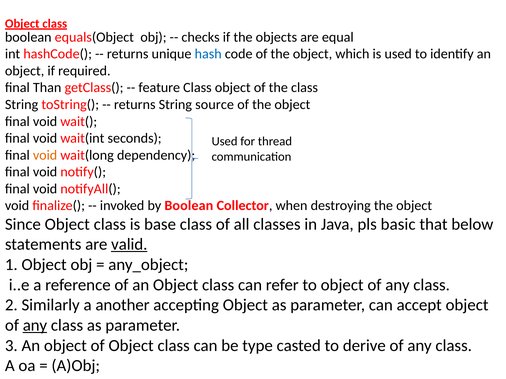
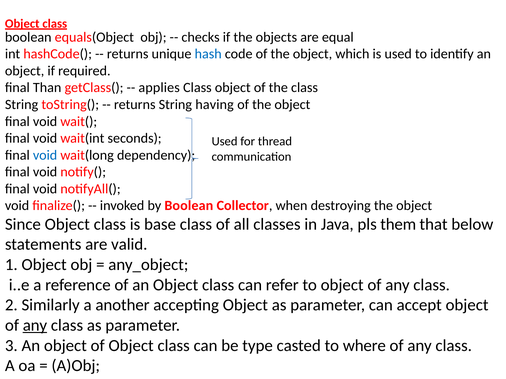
feature: feature -> applies (159, 88)
source: source -> having (215, 105)
void colour: orange -> blue (45, 155)
basic: basic -> them (398, 224)
valid underline: present -> none (129, 245)
derive: derive -> where (364, 346)
